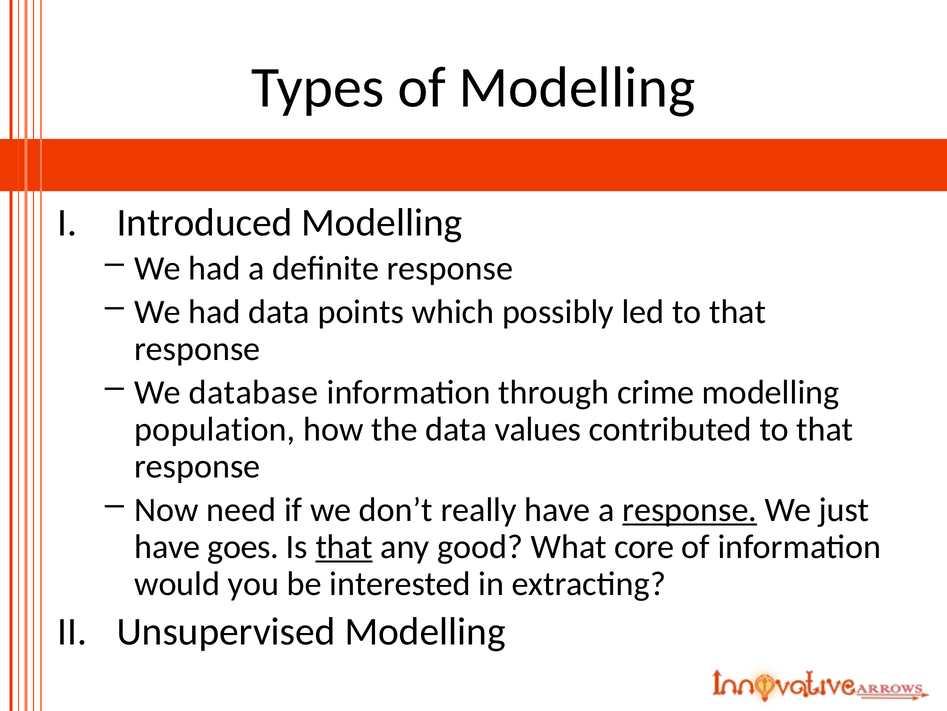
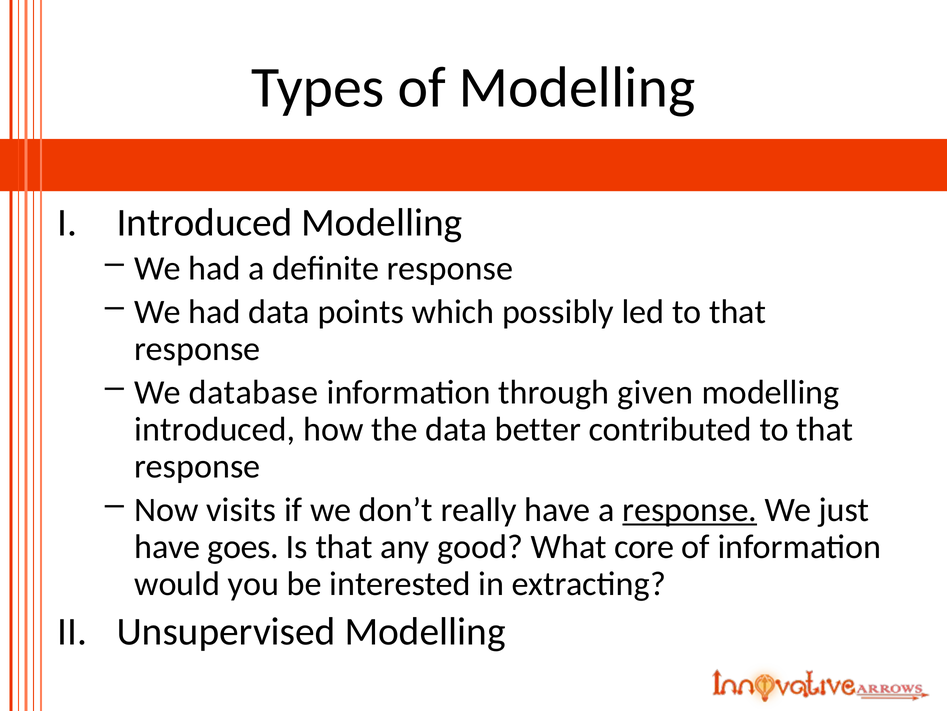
crime: crime -> given (655, 392)
population: population -> introduced (215, 429)
values: values -> better (538, 429)
need: need -> visits (241, 509)
that underline: present -> none (344, 546)
